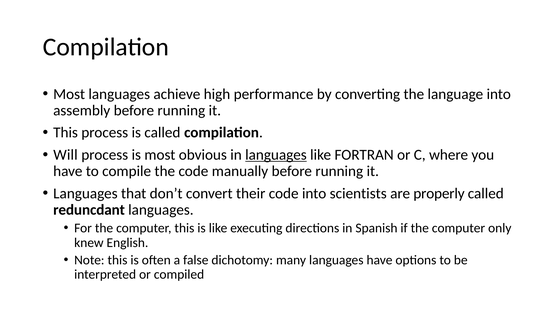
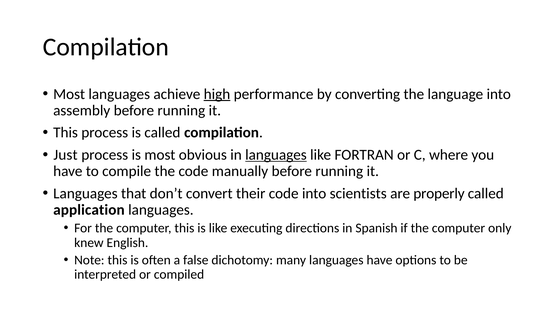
high underline: none -> present (217, 94)
Will: Will -> Just (65, 155)
reduncdant: reduncdant -> application (89, 210)
